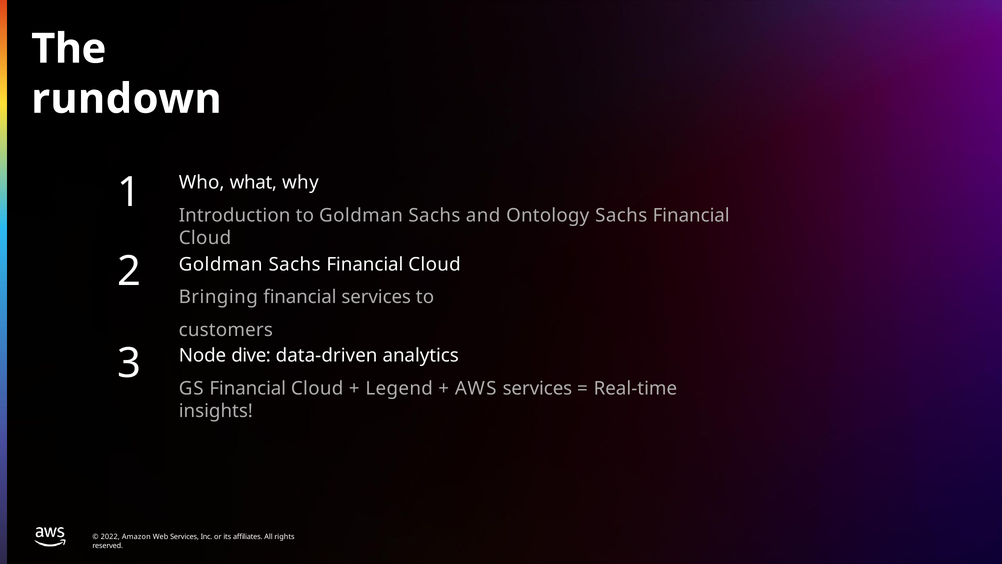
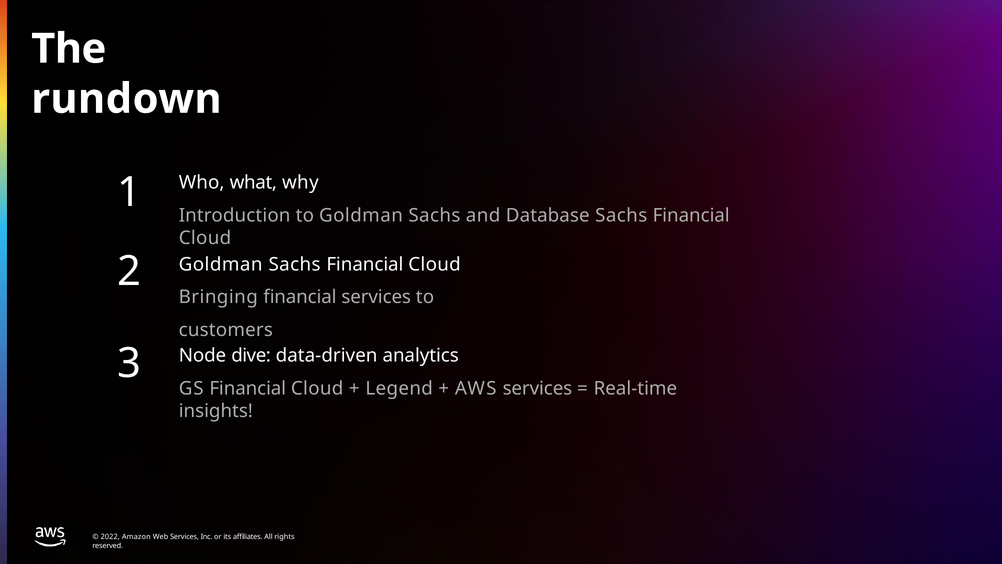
Ontology: Ontology -> Database (548, 215)
